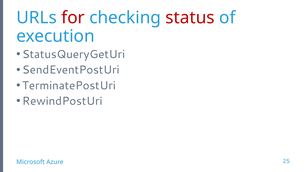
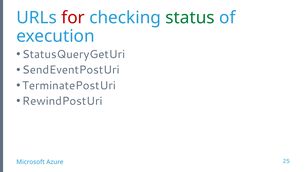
status colour: red -> green (190, 18)
